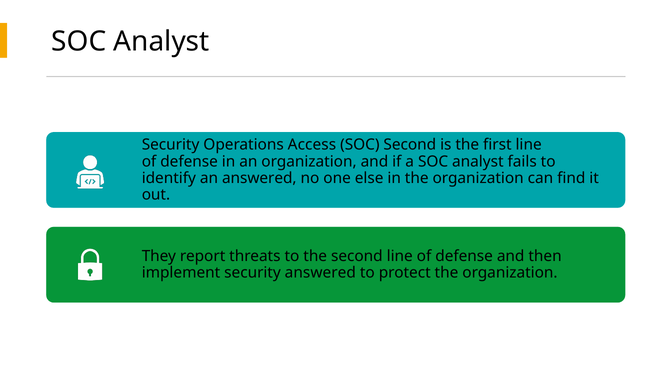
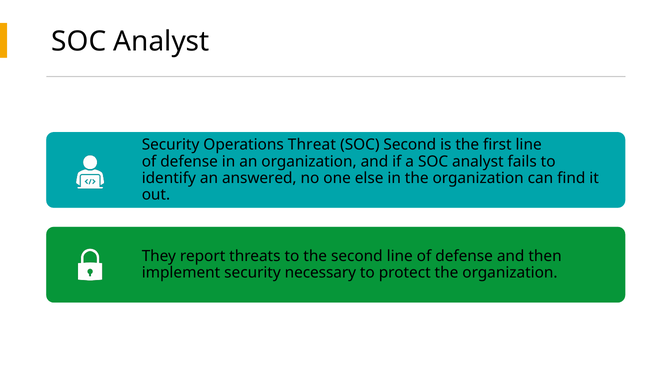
Access: Access -> Threat (312, 145)
security answered: answered -> necessary (320, 273)
